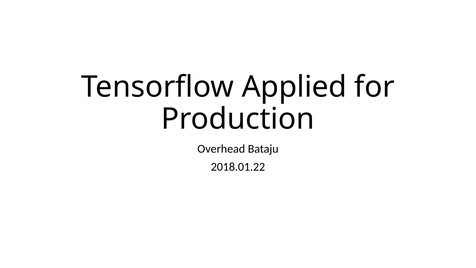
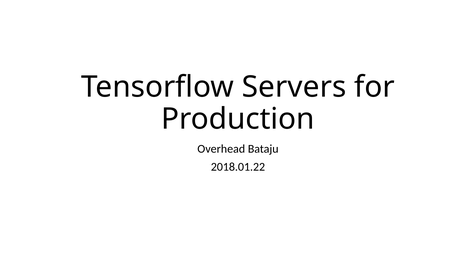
Applied: Applied -> Servers (294, 87)
